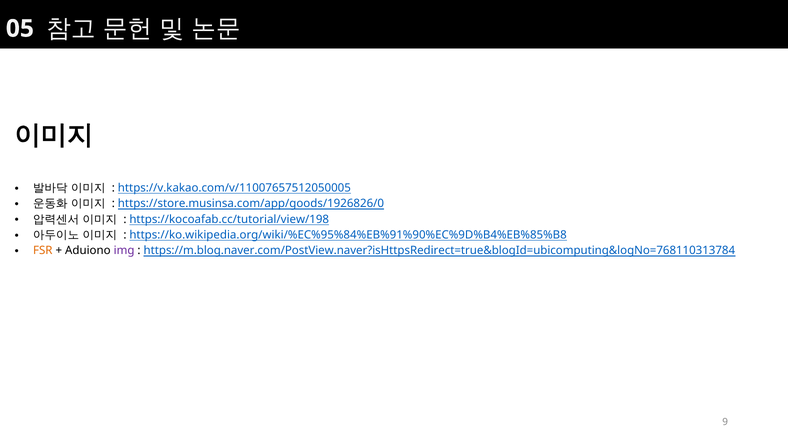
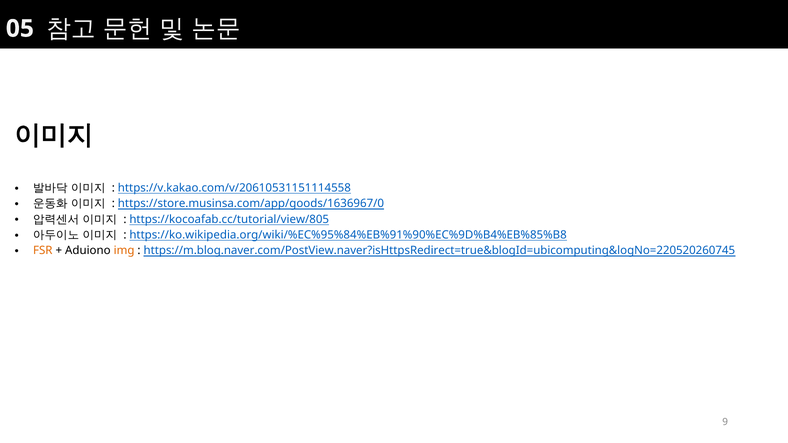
https://v.kakao.com/v/11007657512050005: https://v.kakao.com/v/11007657512050005 -> https://v.kakao.com/v/20610531151114558 (234, 188)
https://store.musinsa.com/app/goods/1926826/0: https://store.musinsa.com/app/goods/1926826/0 -> https://store.musinsa.com/app/goods/1636967/0 (251, 204)
https://kocoafab.cc/tutorial/view/198: https://kocoafab.cc/tutorial/view/198 -> https://kocoafab.cc/tutorial/view/805 (229, 219)
img colour: purple -> orange (124, 251)
https://m.blog.naver.com/PostView.naver?isHttpsRedirect=true&blogId=ubicomputing&logNo=768110313784: https://m.blog.naver.com/PostView.naver?isHttpsRedirect=true&blogId=ubicomputing&logNo=768110313784 -> https://m.blog.naver.com/PostView.naver?isHttpsRedirect=true&blogId=ubicomputing&logNo=220520260745 (439, 251)
